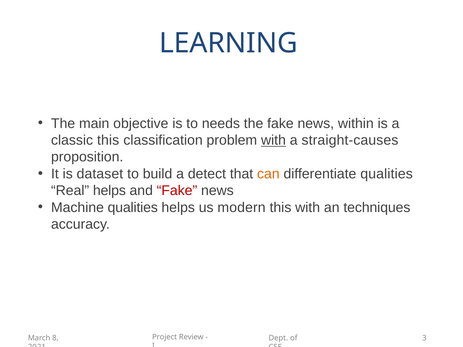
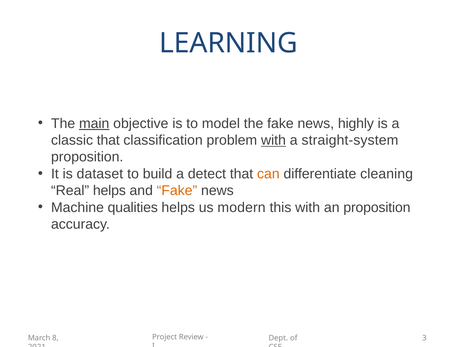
main underline: none -> present (94, 123)
needs: needs -> model (221, 123)
within: within -> highly (356, 123)
classic this: this -> that (108, 140)
straight-causes: straight-causes -> straight-system (350, 140)
differentiate qualities: qualities -> cleaning (387, 174)
Fake colour: red -> orange (177, 191)
an techniques: techniques -> proposition (377, 207)
